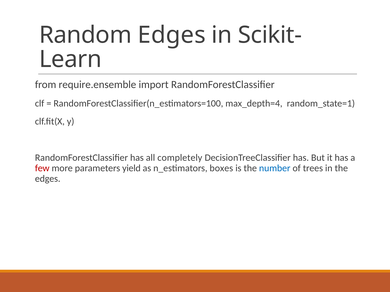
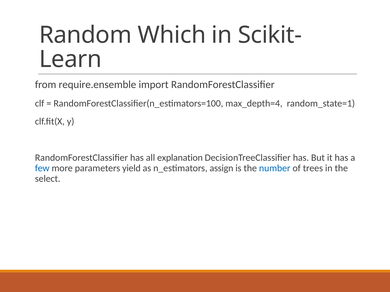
Random Edges: Edges -> Which (172, 35)
completely: completely -> explanation (180, 158)
few colour: red -> blue (42, 168)
boxes: boxes -> assign (221, 168)
edges: edges -> select (48, 179)
